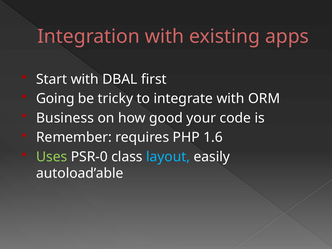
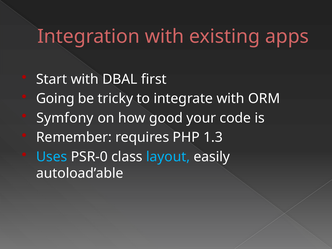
Business: Business -> Symfony (65, 118)
1.6: 1.6 -> 1.3 (213, 137)
Uses colour: light green -> light blue (52, 157)
